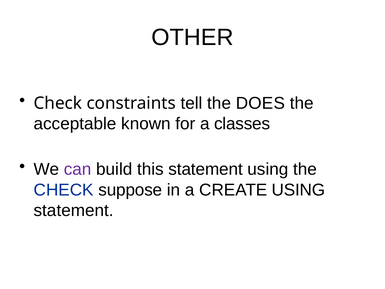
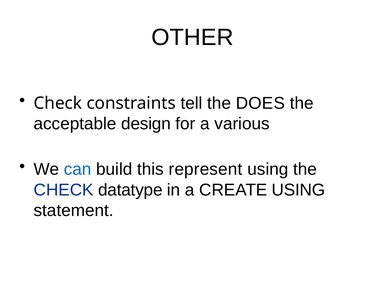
known: known -> design (146, 124)
classes: classes -> various (242, 124)
can colour: purple -> blue (78, 169)
this statement: statement -> represent (205, 169)
suppose: suppose -> datatype (130, 190)
